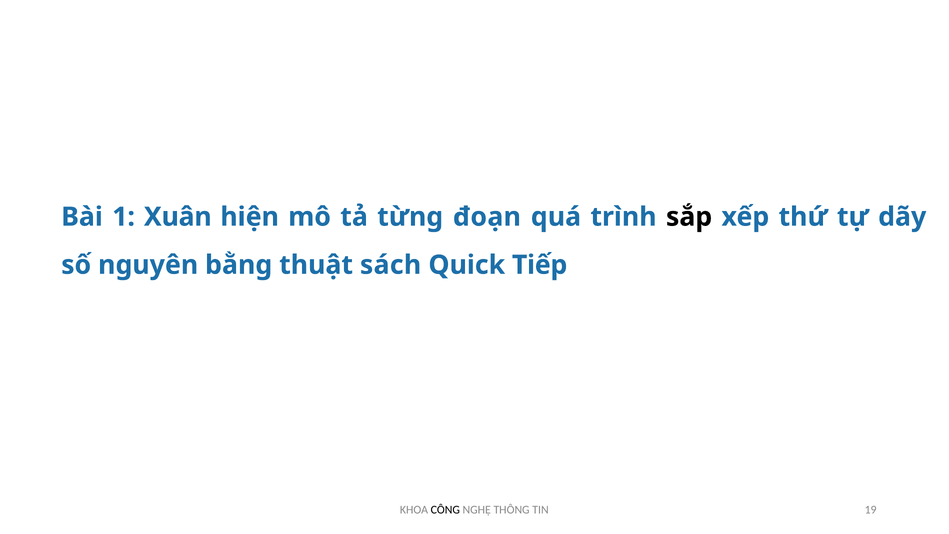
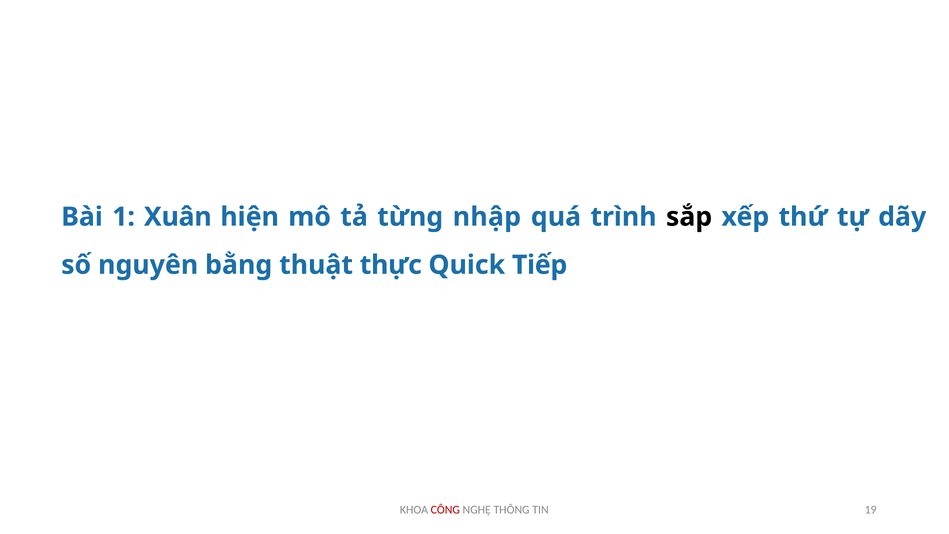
đoạn: đoạn -> nhập (487, 217)
sách: sách -> thực (391, 265)
CÔNG colour: black -> red (445, 510)
